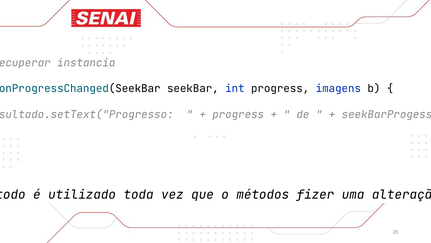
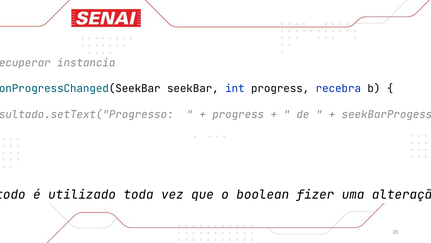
imagens: imagens -> recebra (338, 89)
métodos: métodos -> boolean (263, 194)
